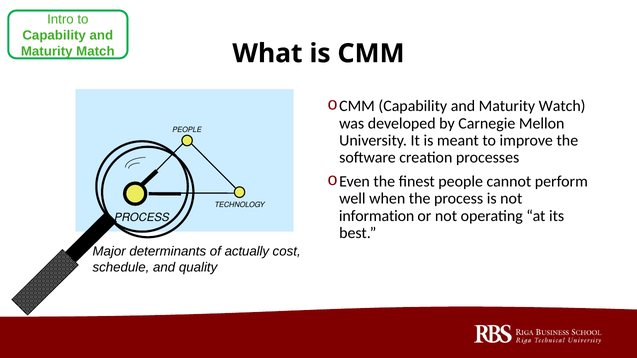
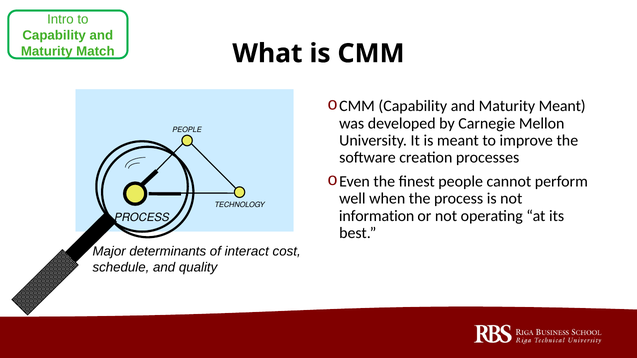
Maturity Watch: Watch -> Meant (562, 106)
actually: actually -> interact (247, 252)
